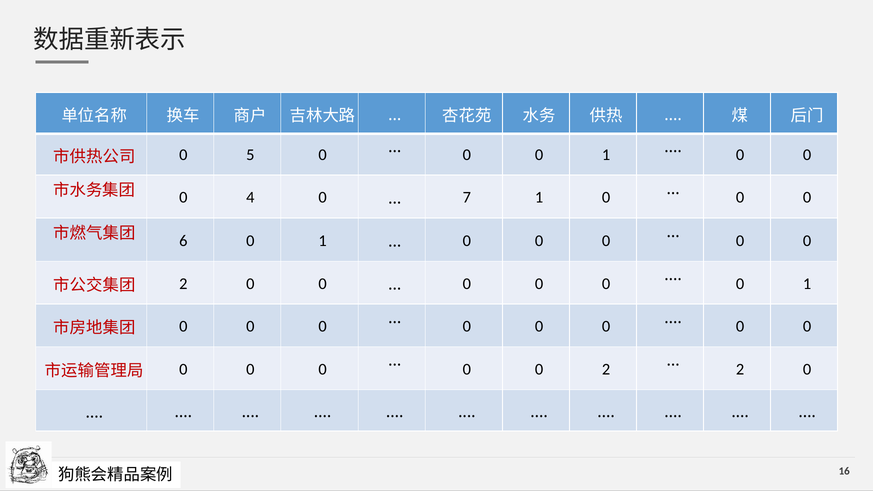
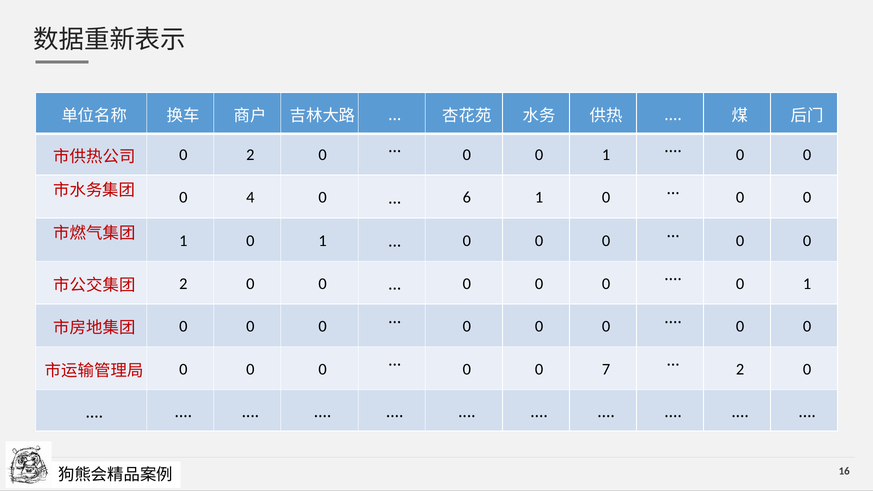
0 5: 5 -> 2 (250, 155)
7: 7 -> 6 (467, 198)
6: 6 -> 1 (183, 241)
0 2: 2 -> 7 (606, 369)
